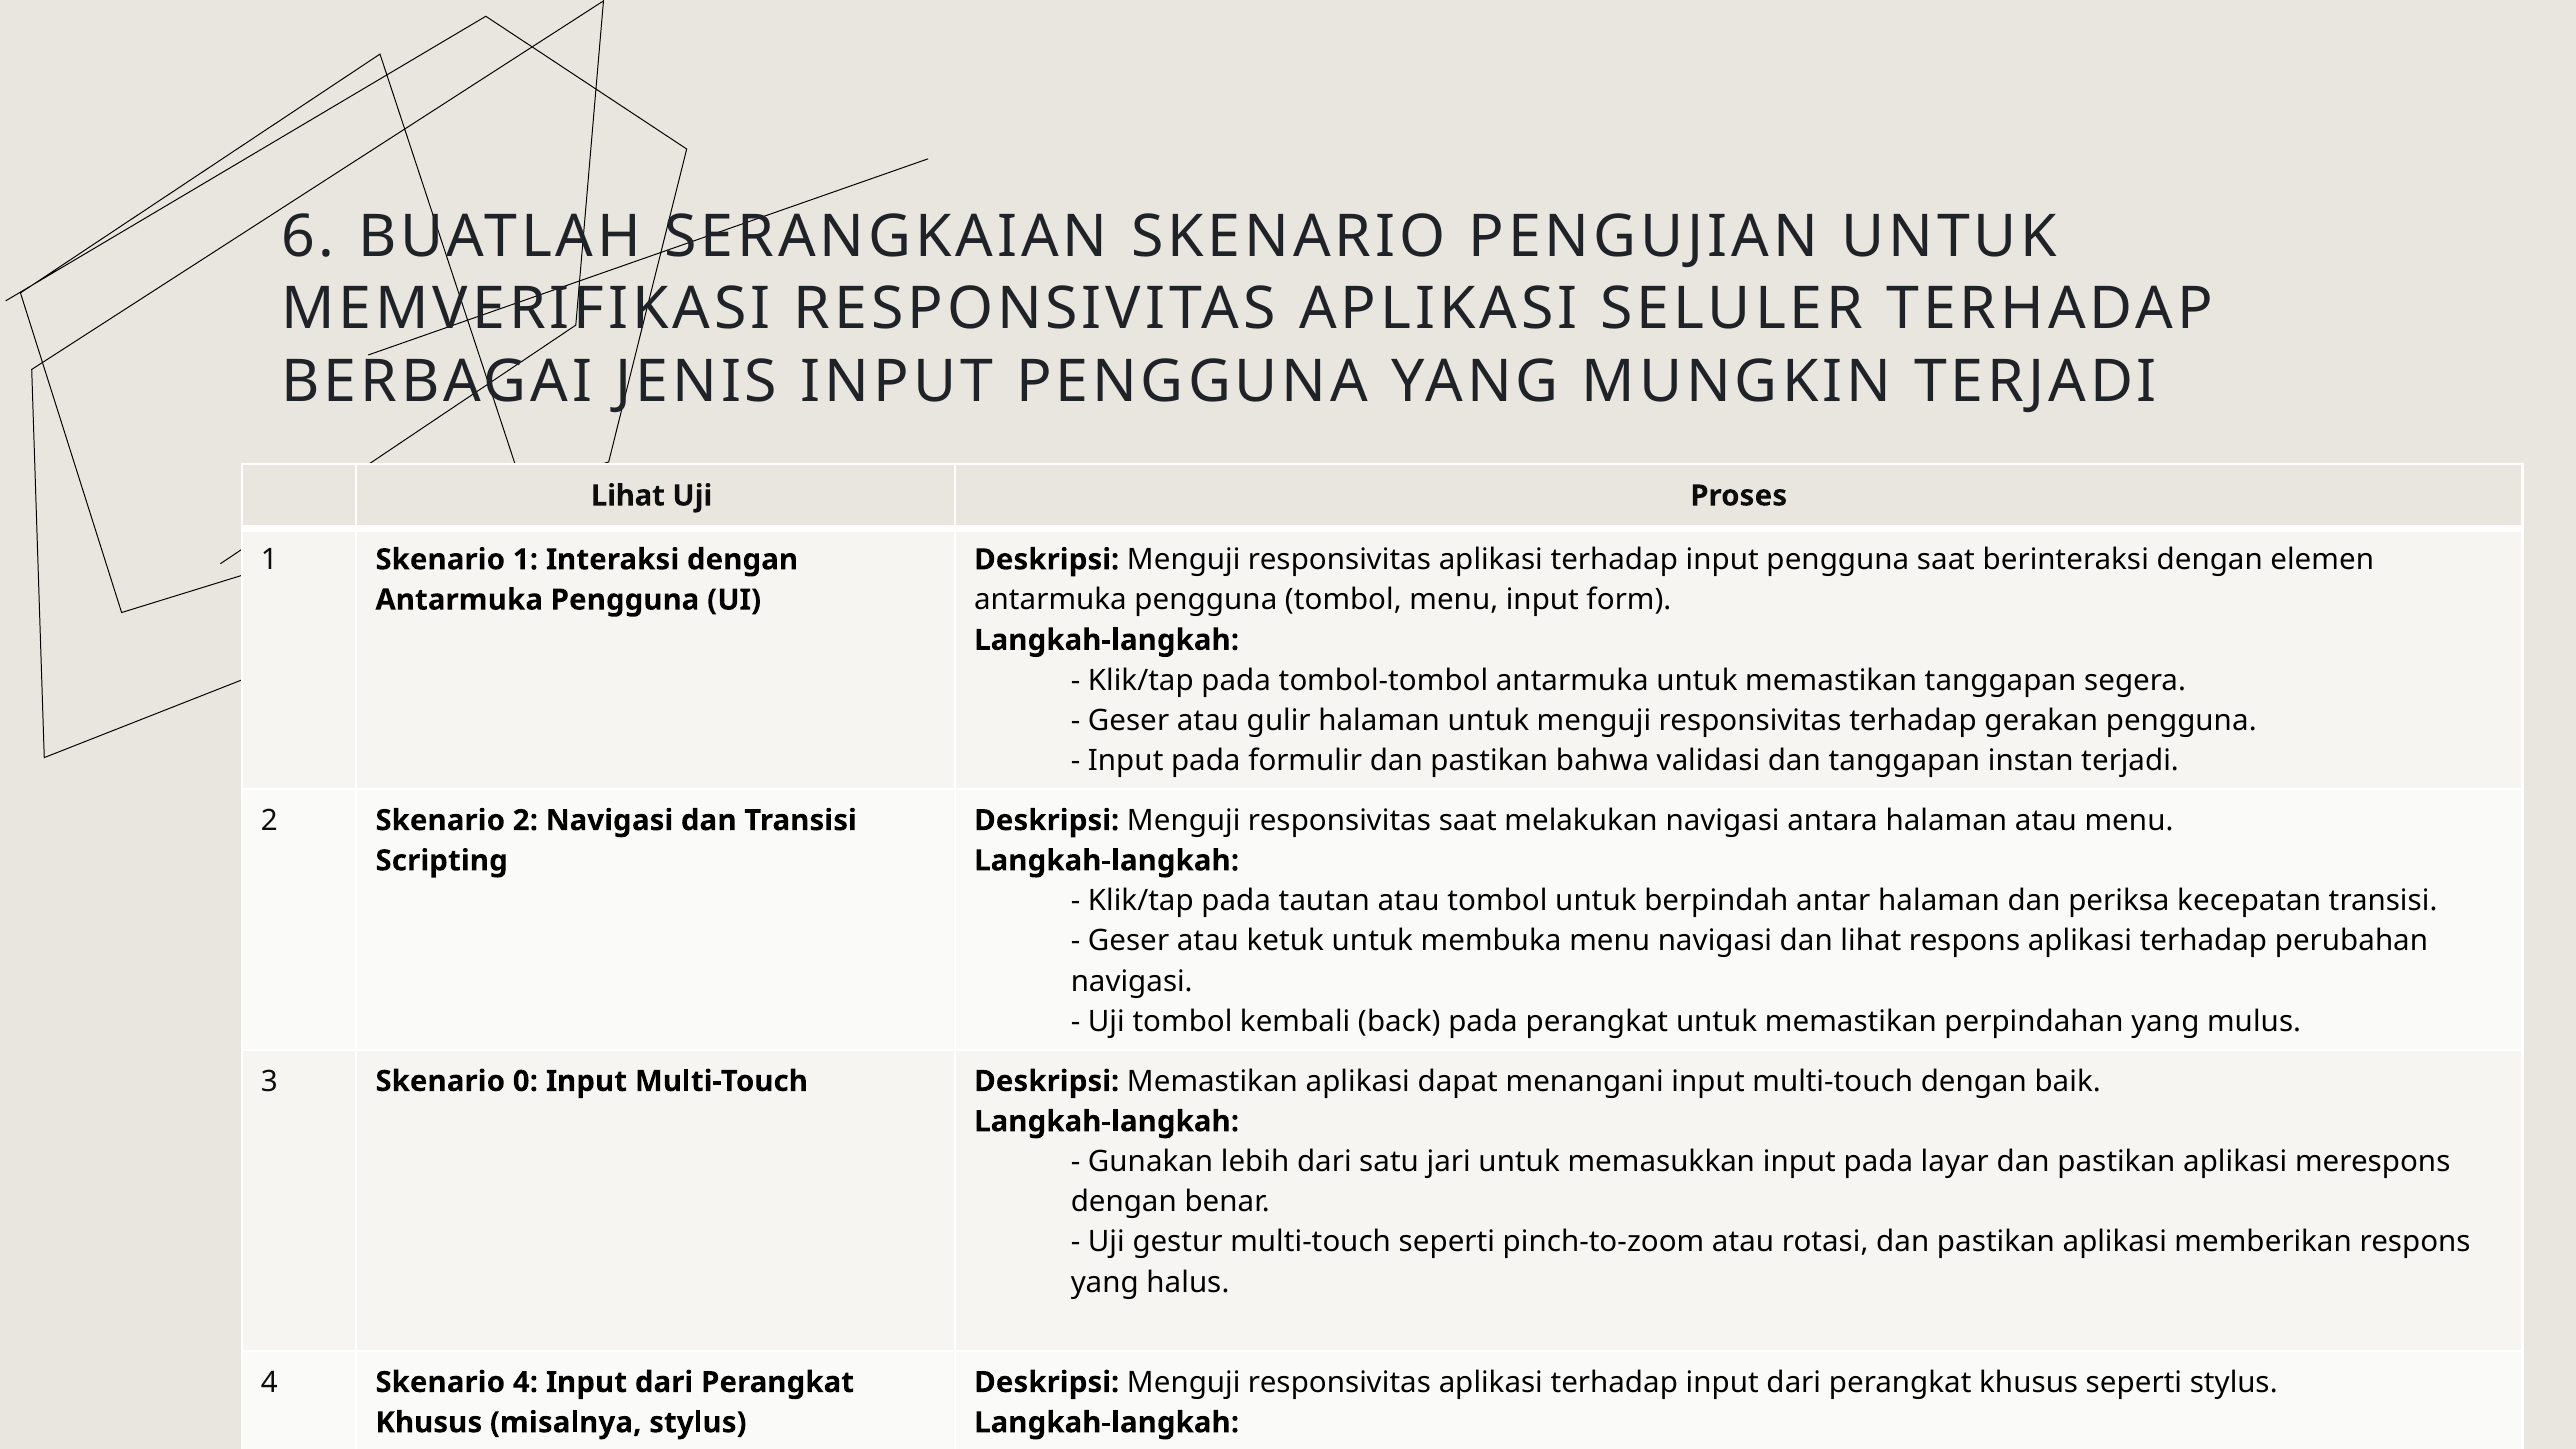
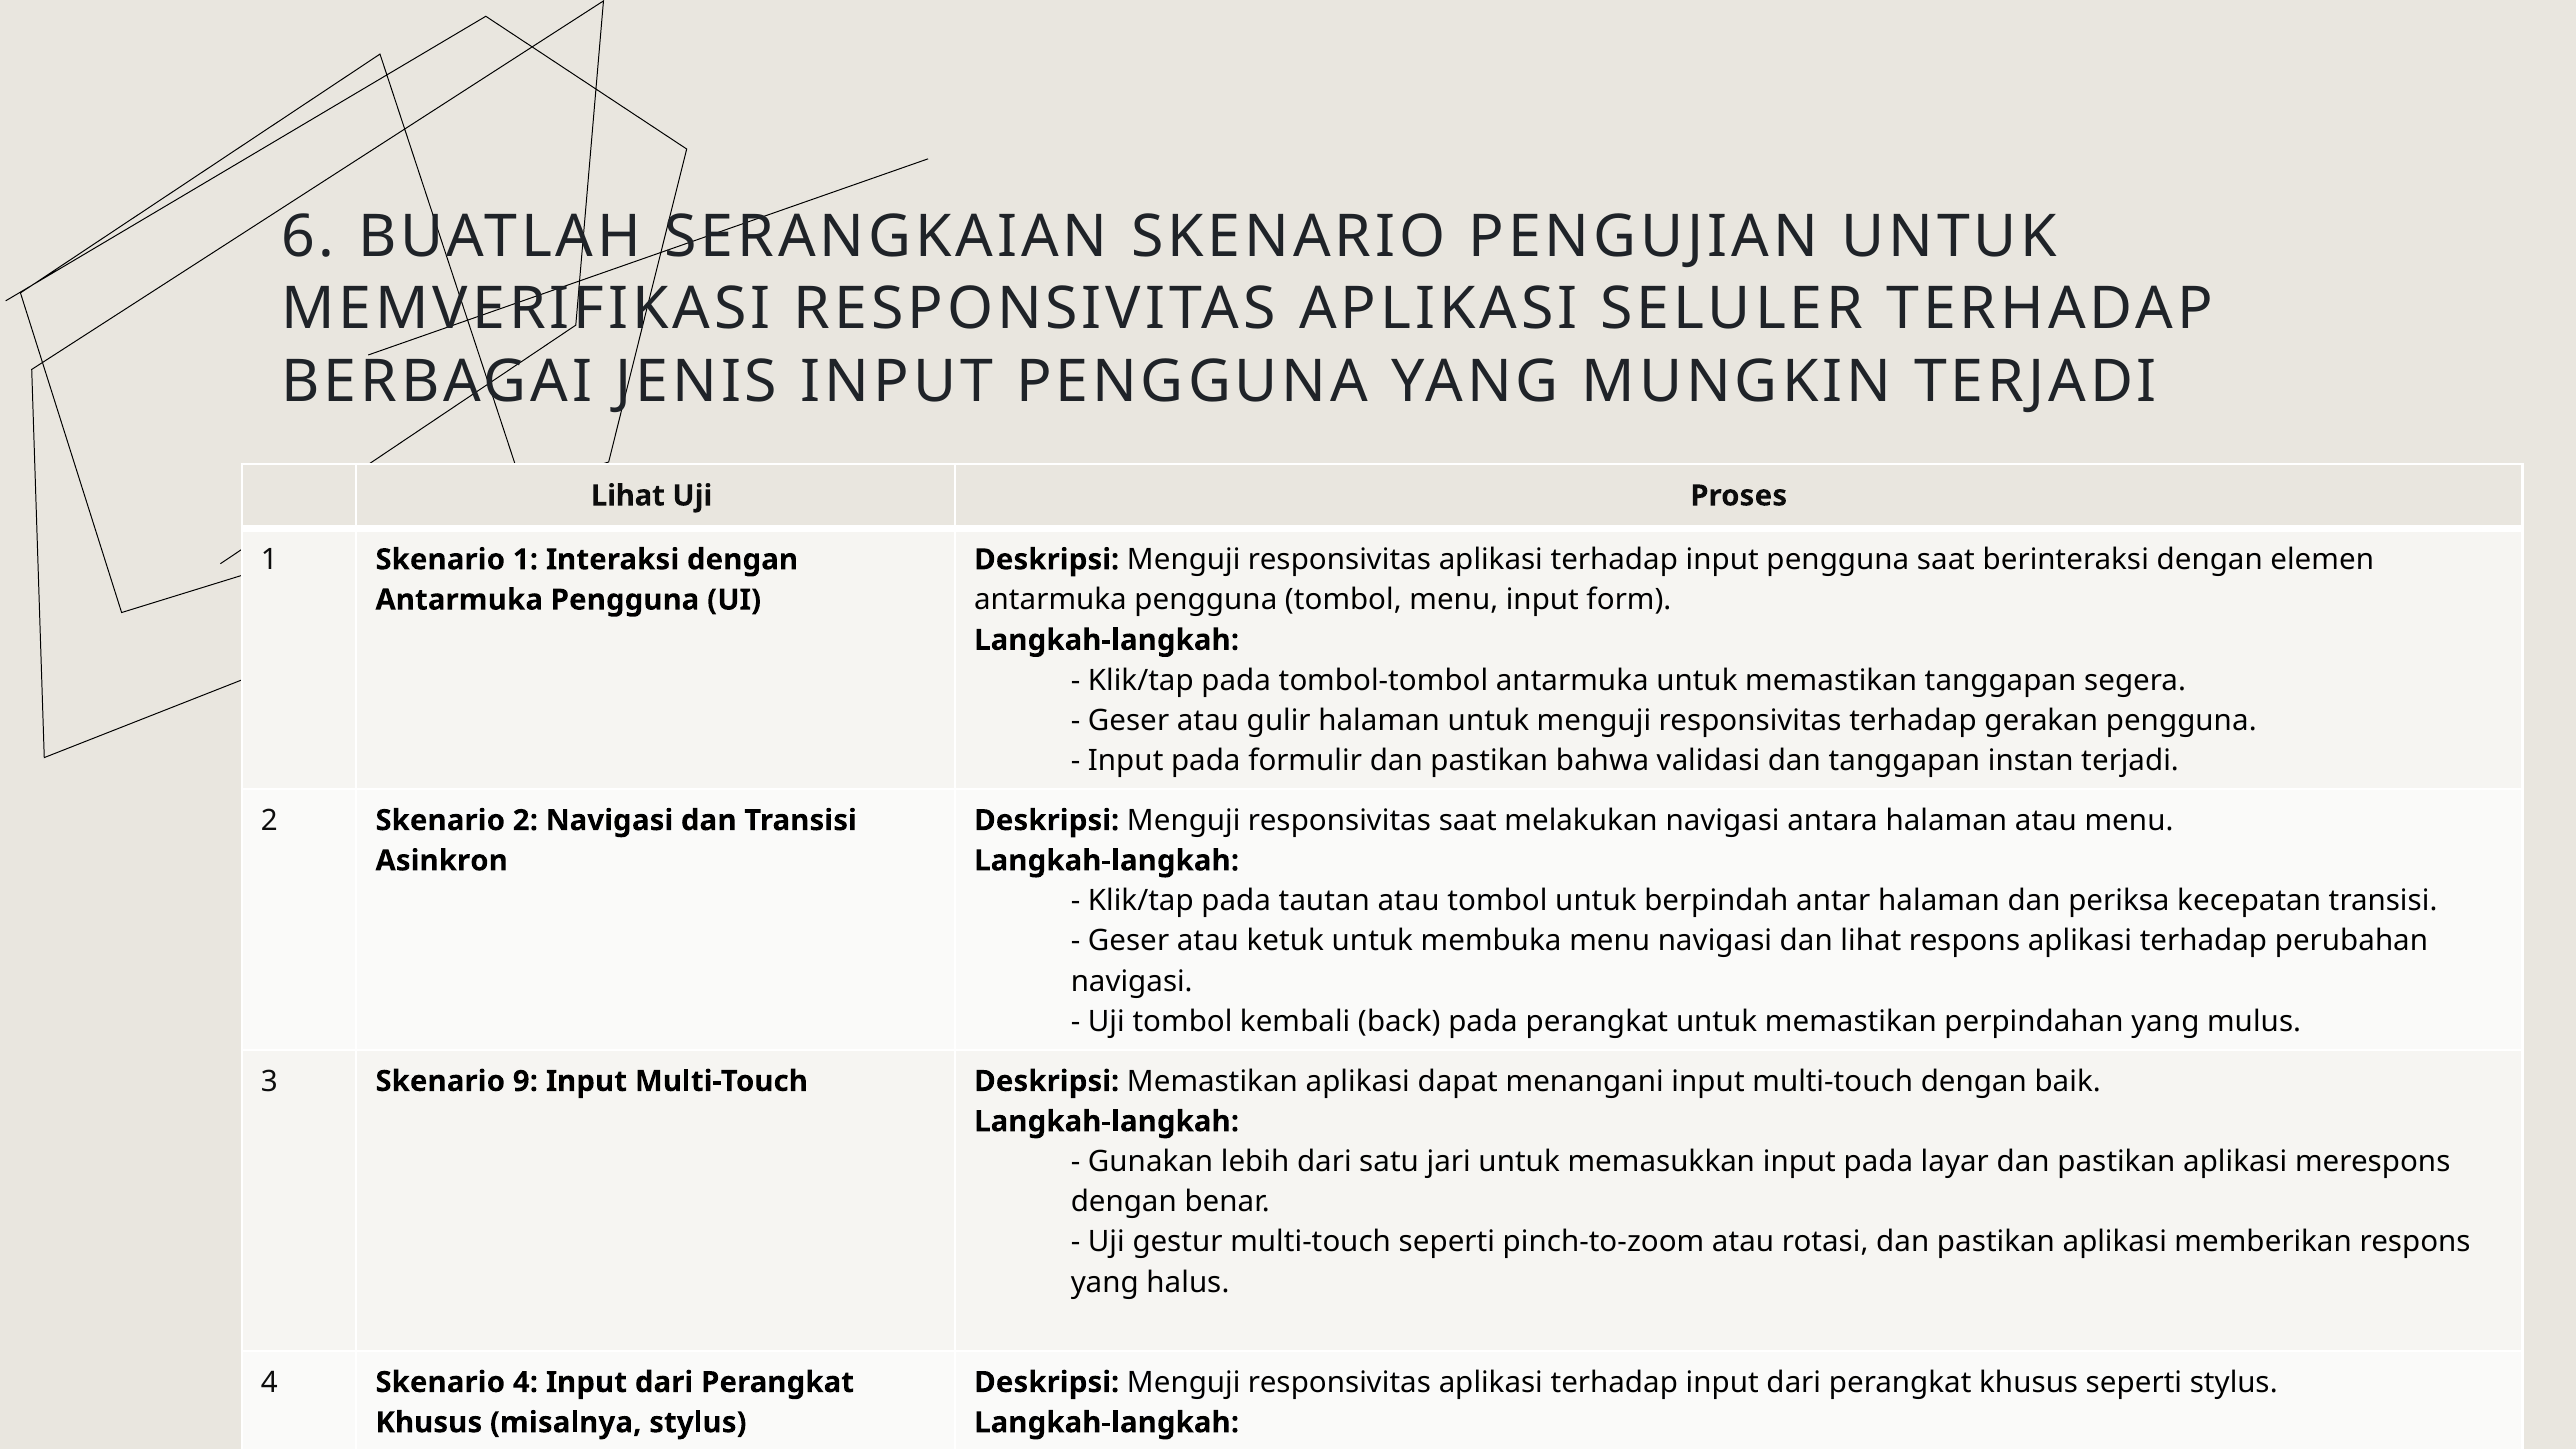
Scripting: Scripting -> Asinkron (442, 861)
0: 0 -> 9 (525, 1081)
